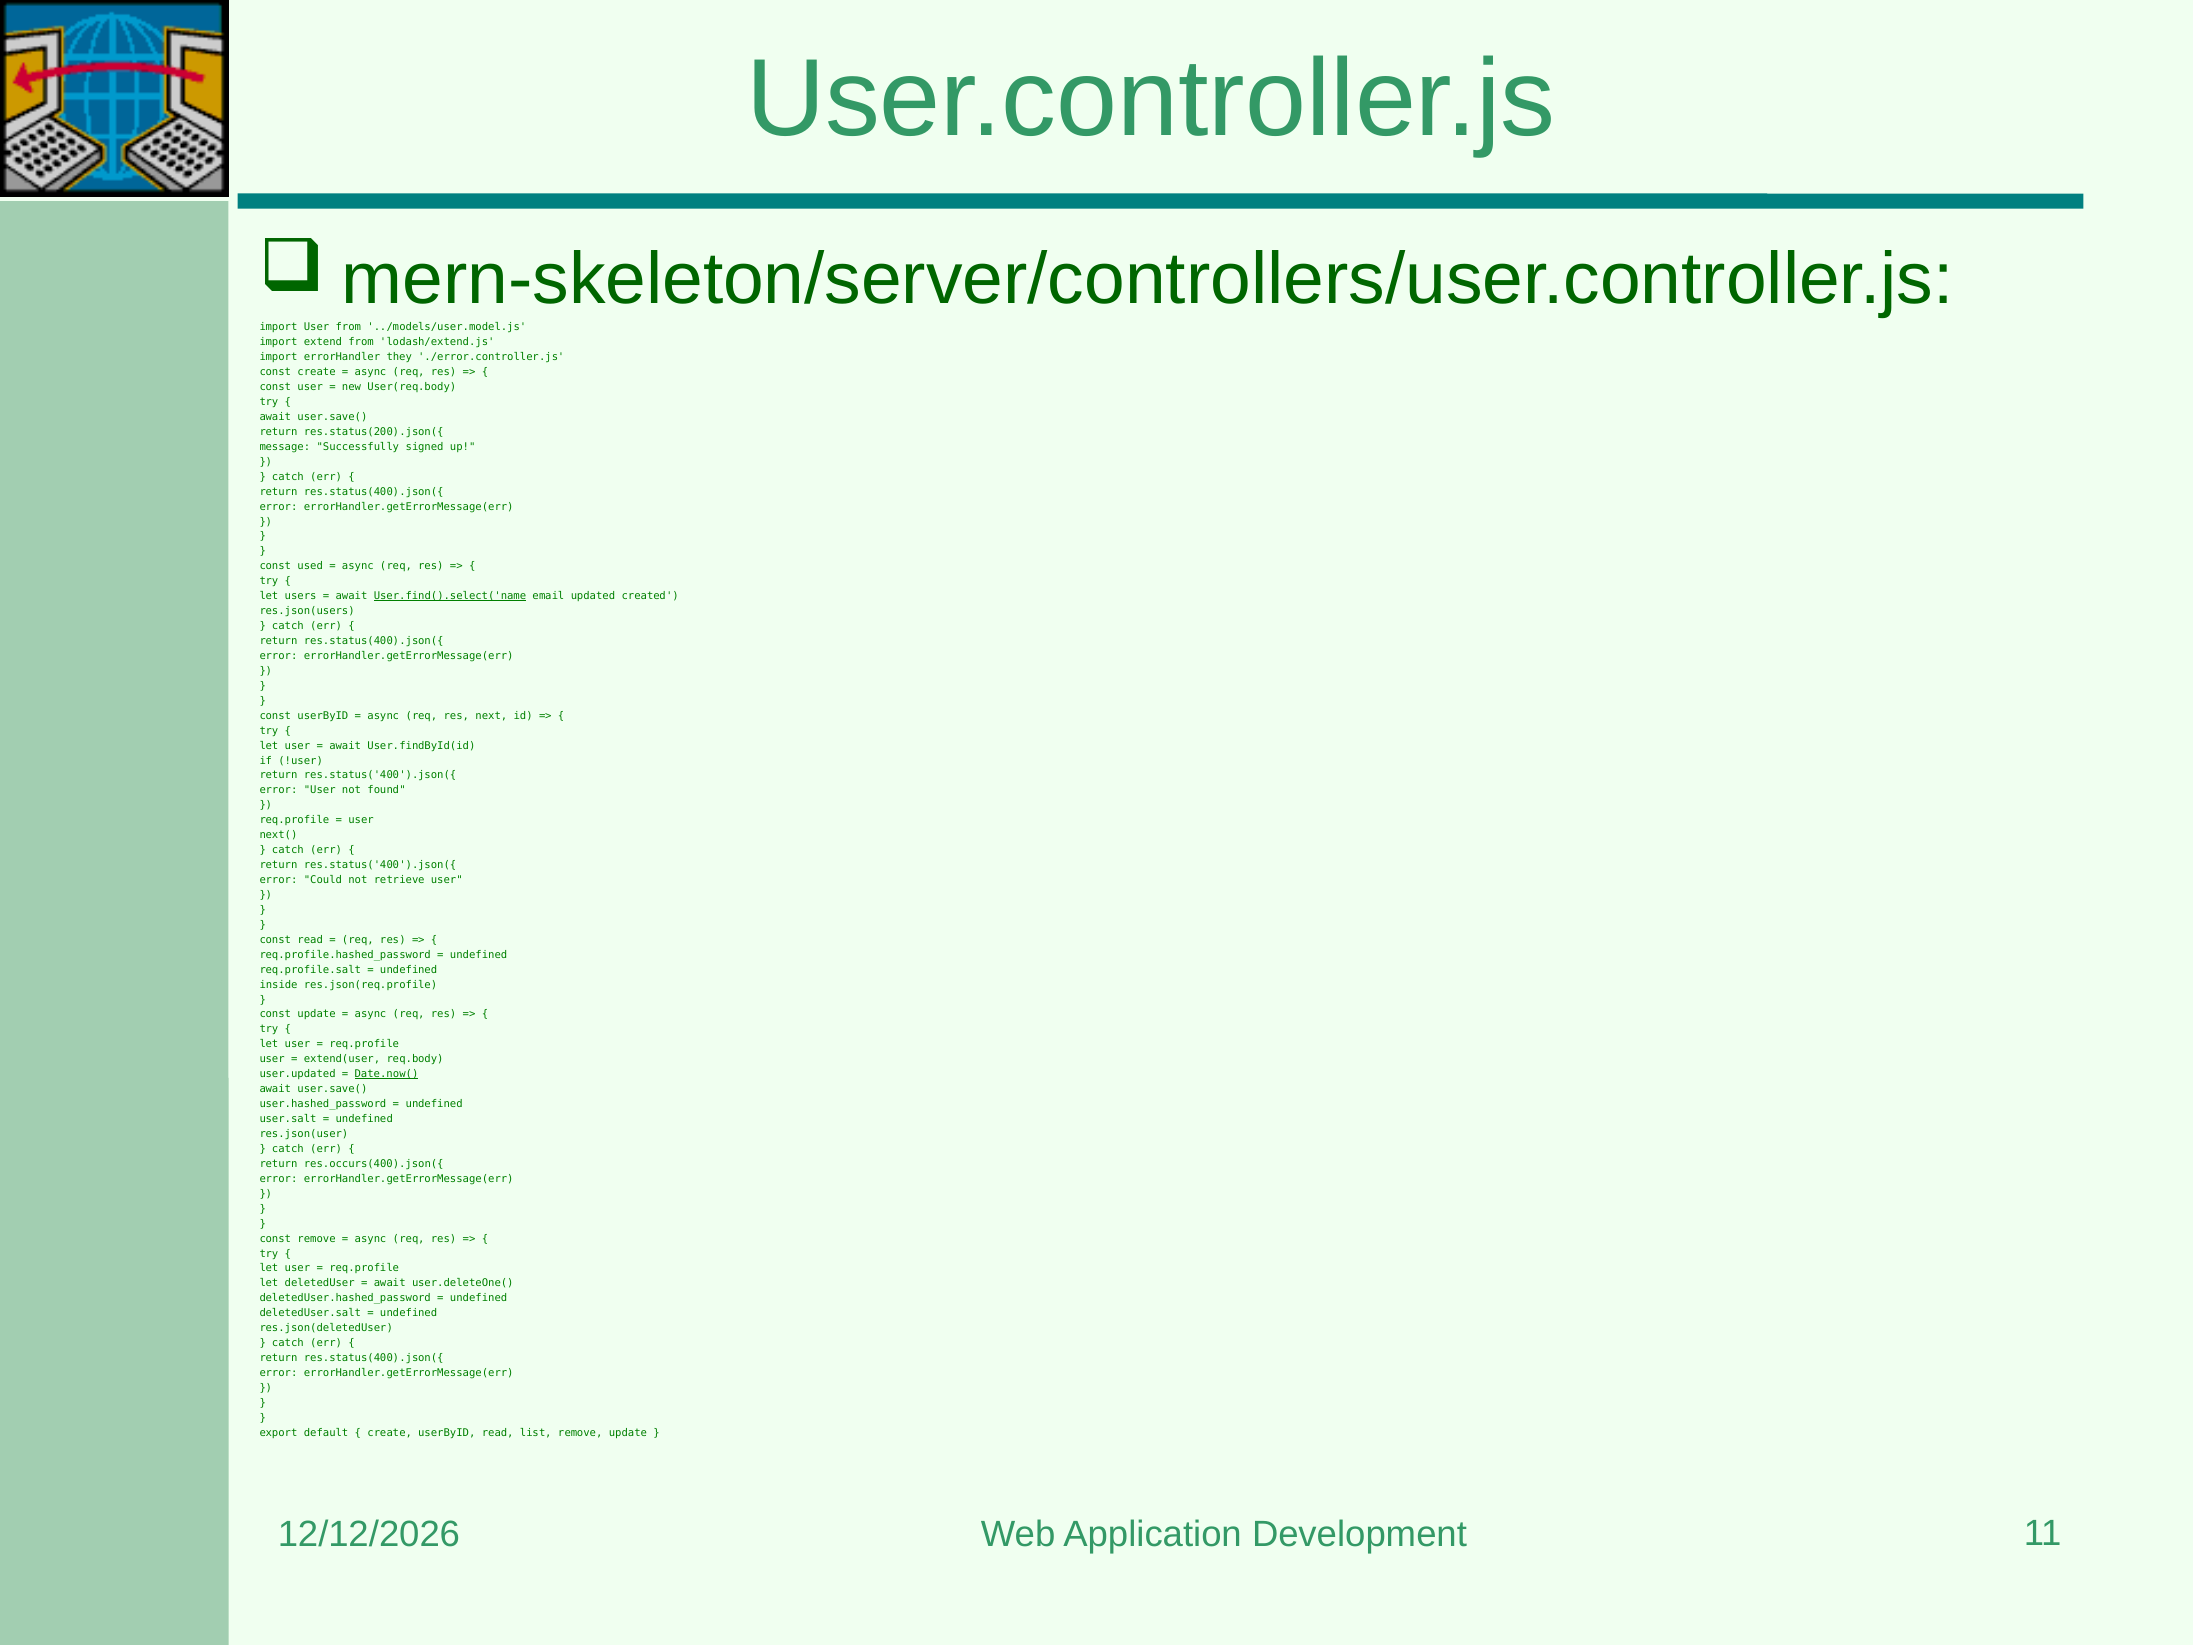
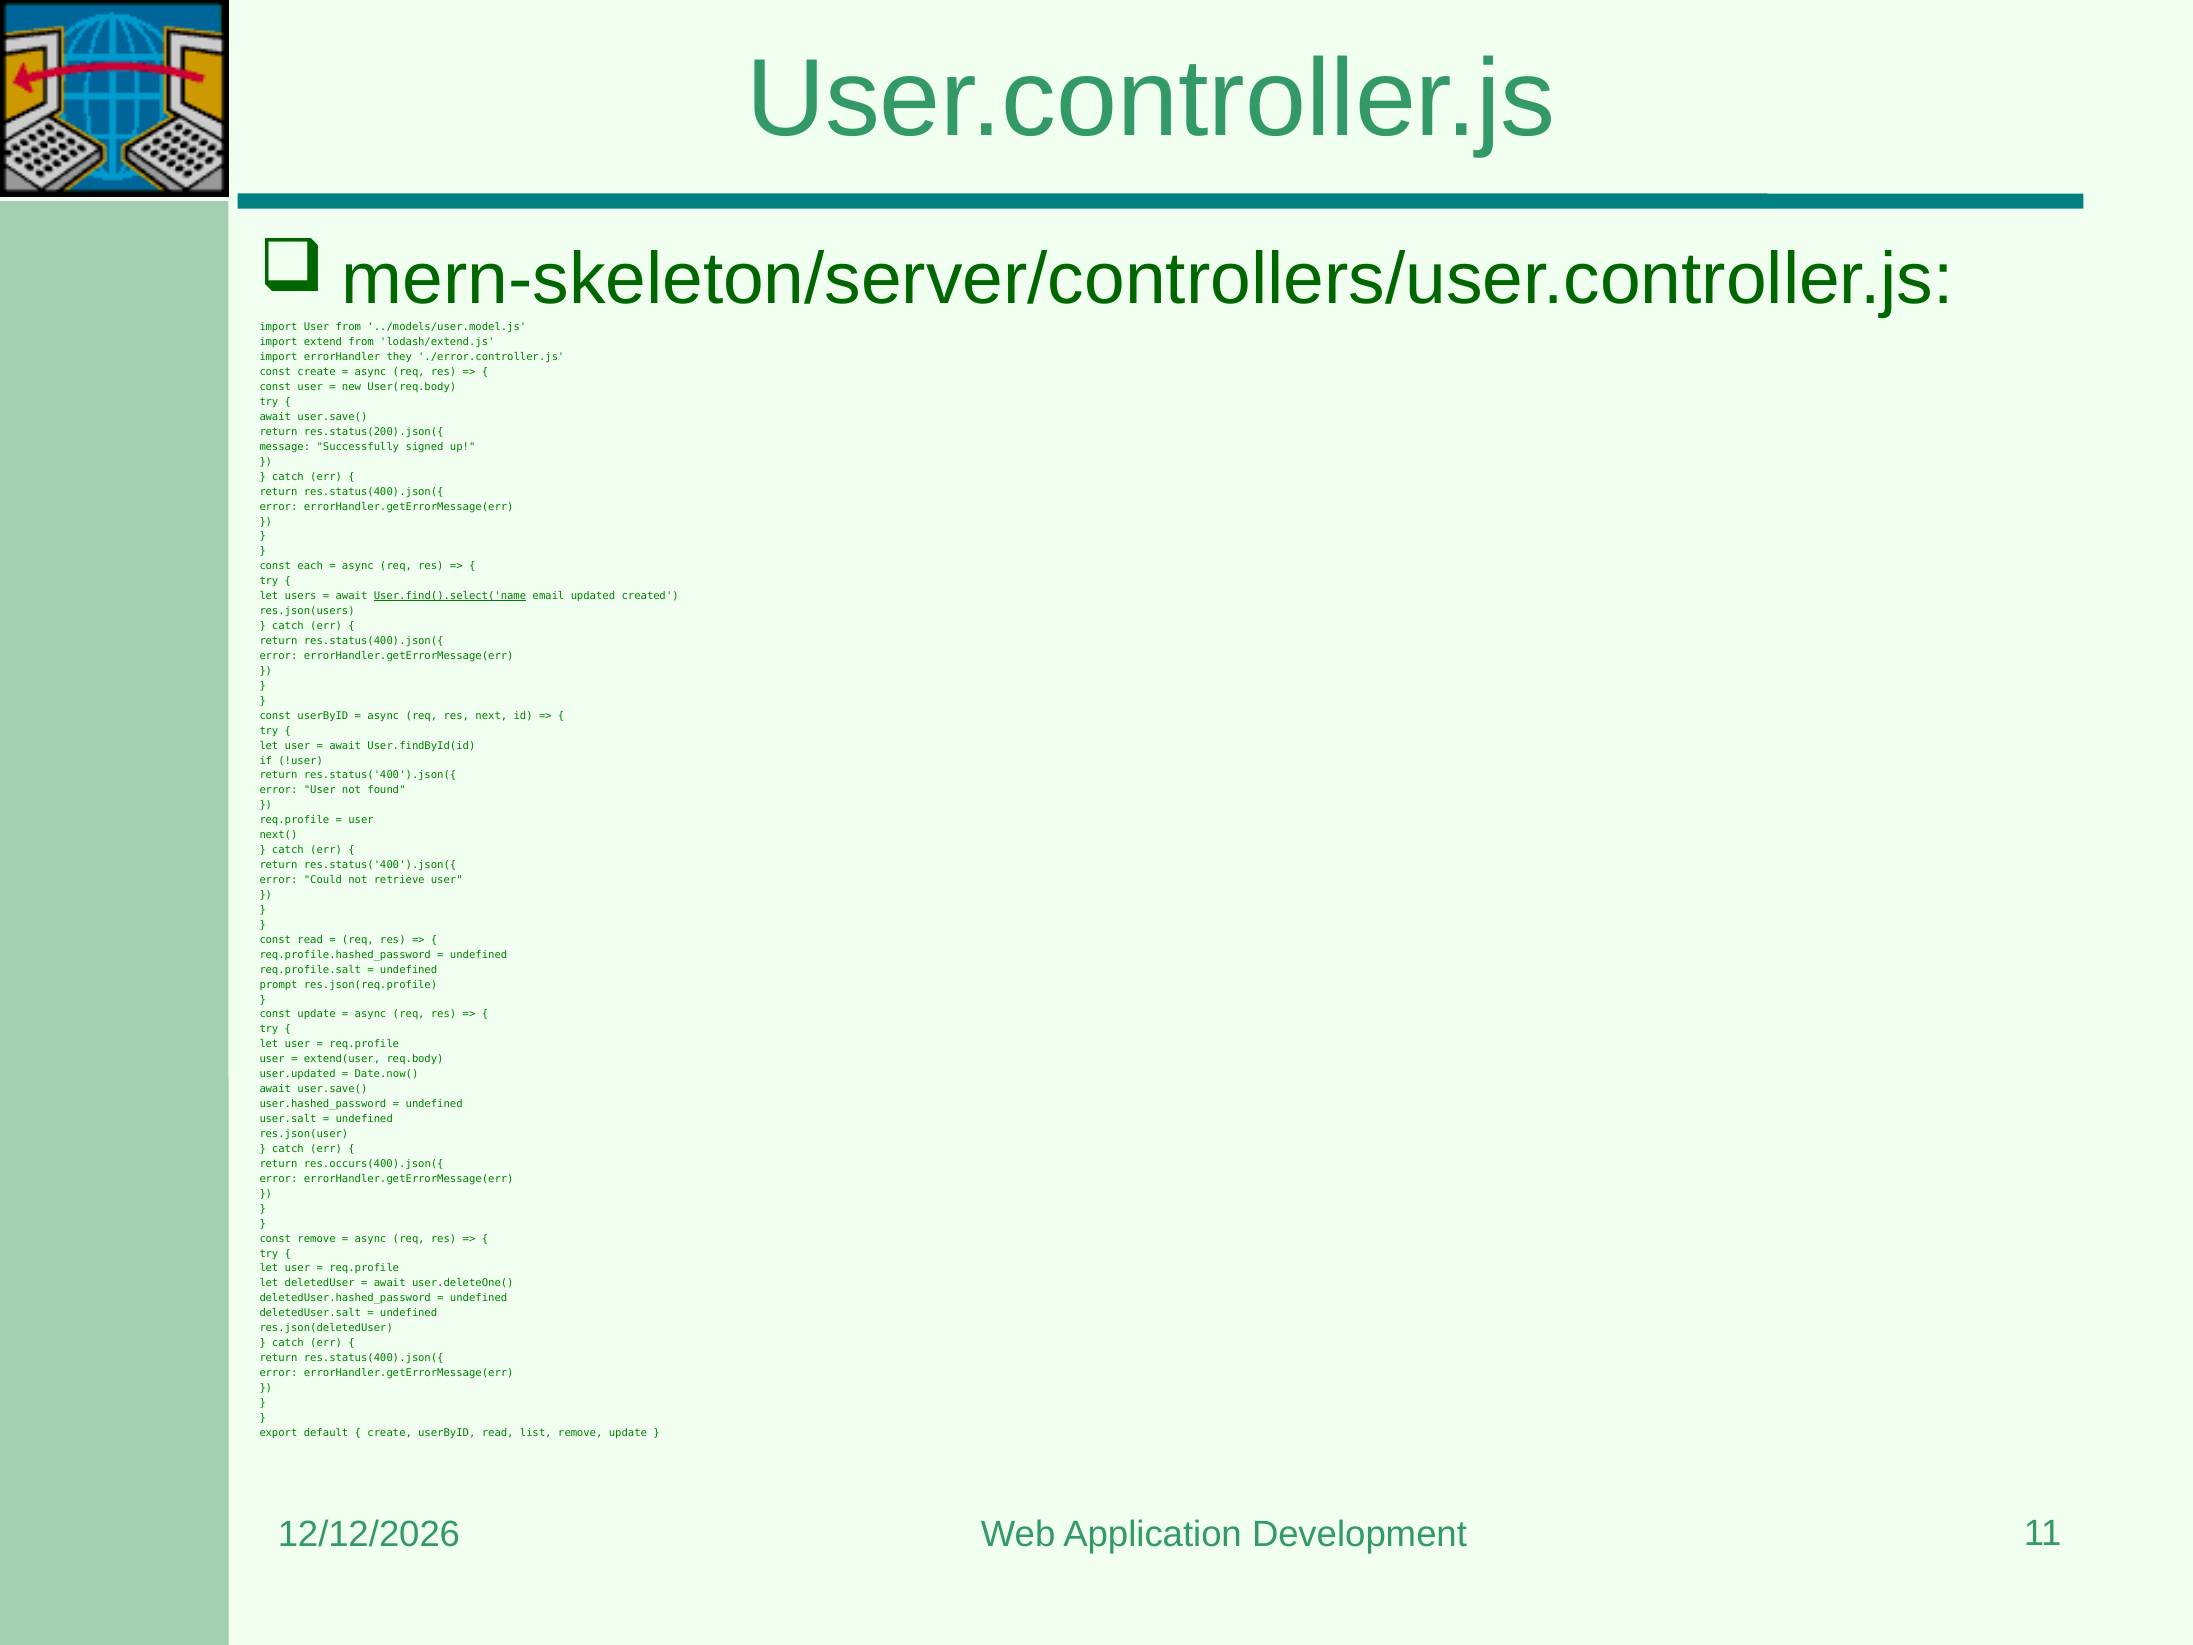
used: used -> each (310, 566)
inside: inside -> prompt (279, 984)
Date.now( underline: present -> none (386, 1074)
